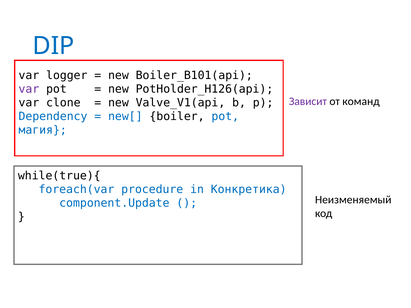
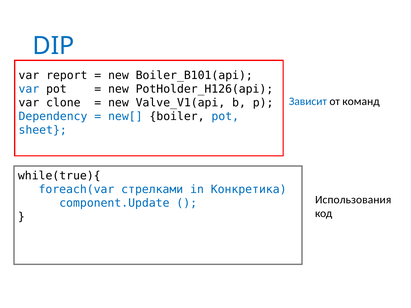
logger: logger -> report (67, 75)
var colour: purple -> blue (29, 89)
Зависит colour: purple -> blue (308, 101)
магия: магия -> sheet (43, 130)
procedure: procedure -> стрелками (152, 189)
Неизменяемый: Неизменяемый -> Использования (353, 200)
